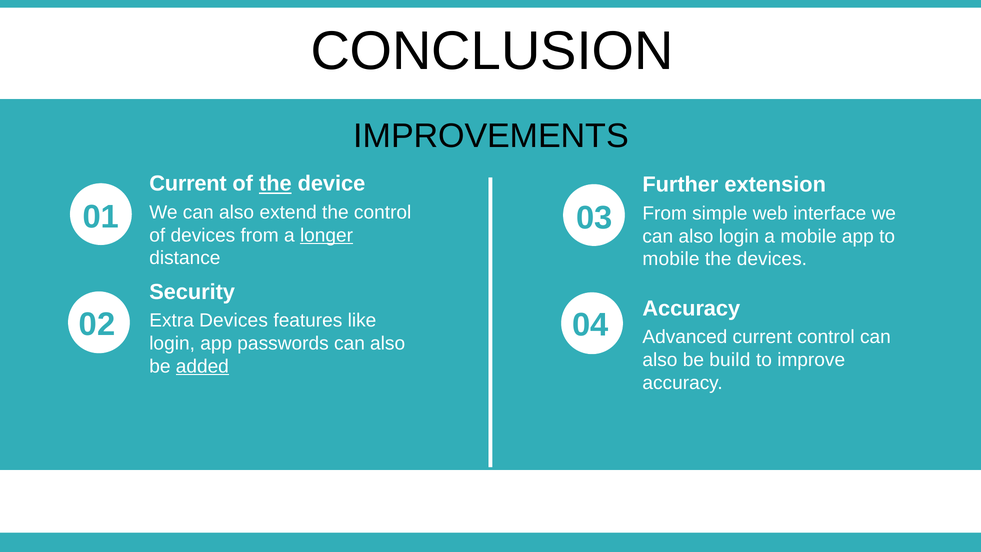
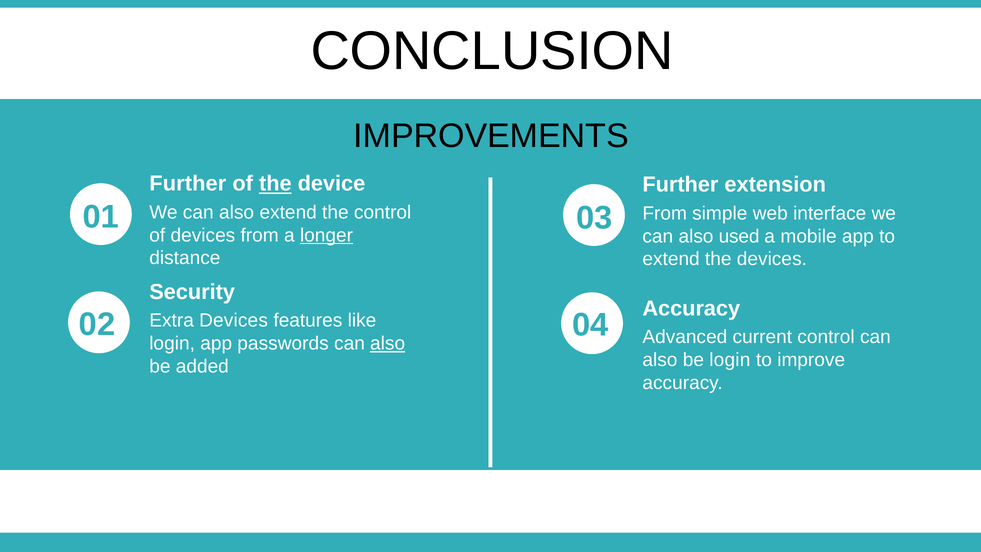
Current: Current -> Further (188, 184)
also login: login -> used (739, 236)
mobile: mobile -> extend (671, 259)
also underline: none -> present (388, 343)
be build: build -> login (730, 360)
added underline: present -> none (202, 366)
